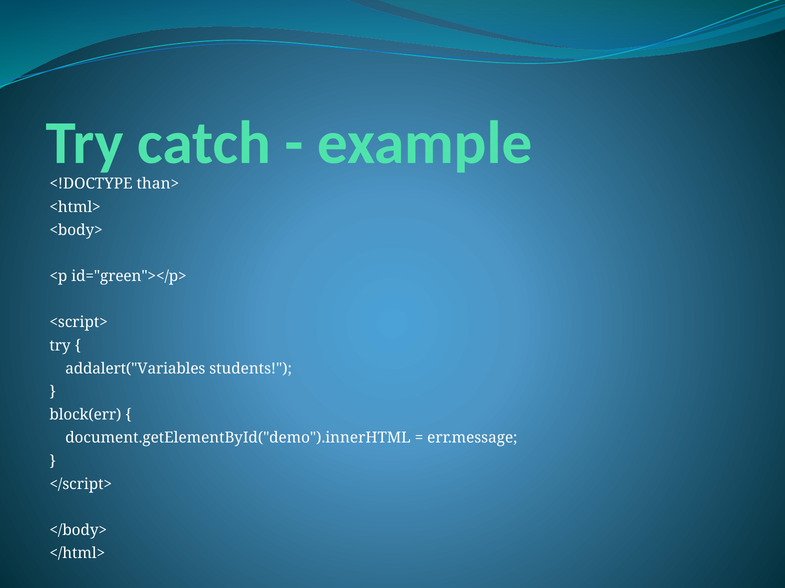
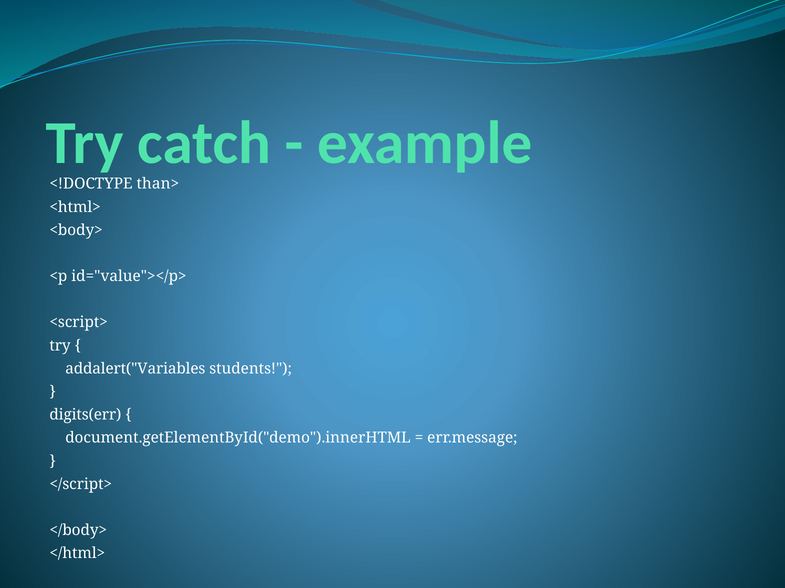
id="green"></p>: id="green"></p> -> id="value"></p> (129, 277)
block(err: block(err -> digits(err (85, 415)
